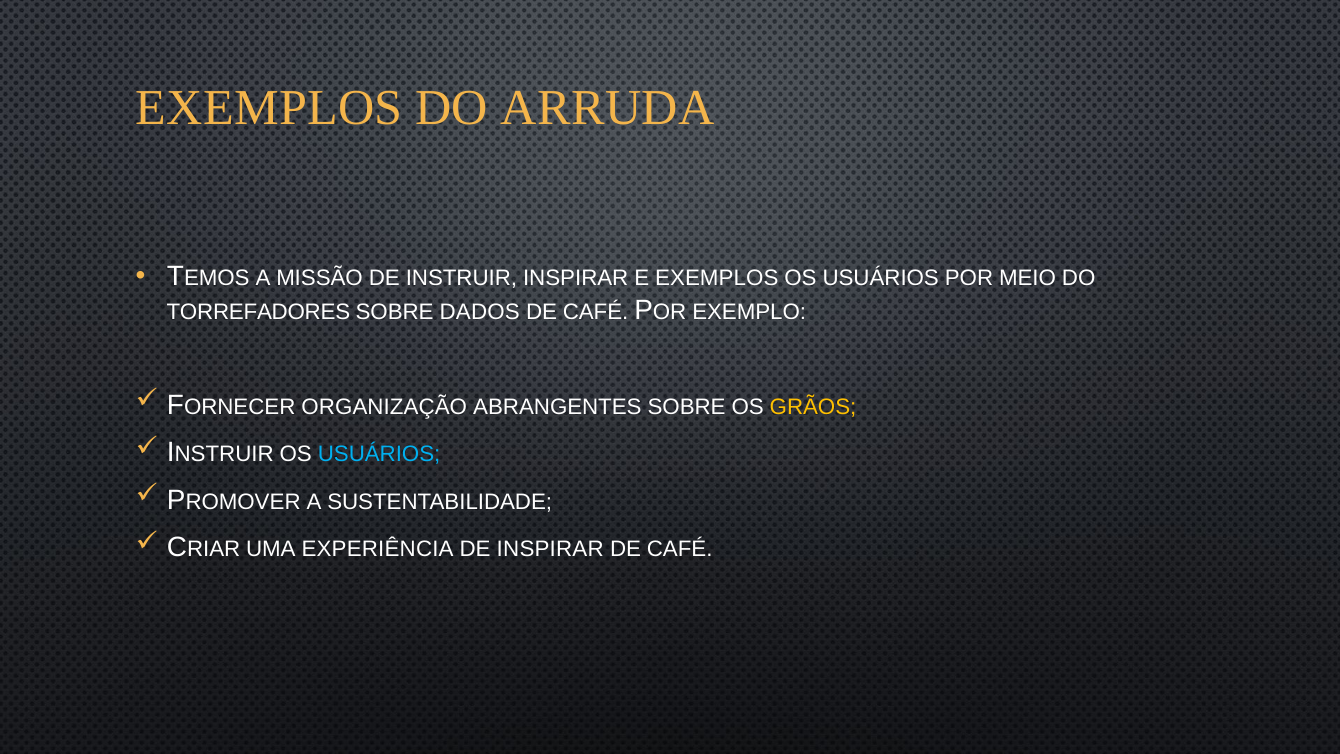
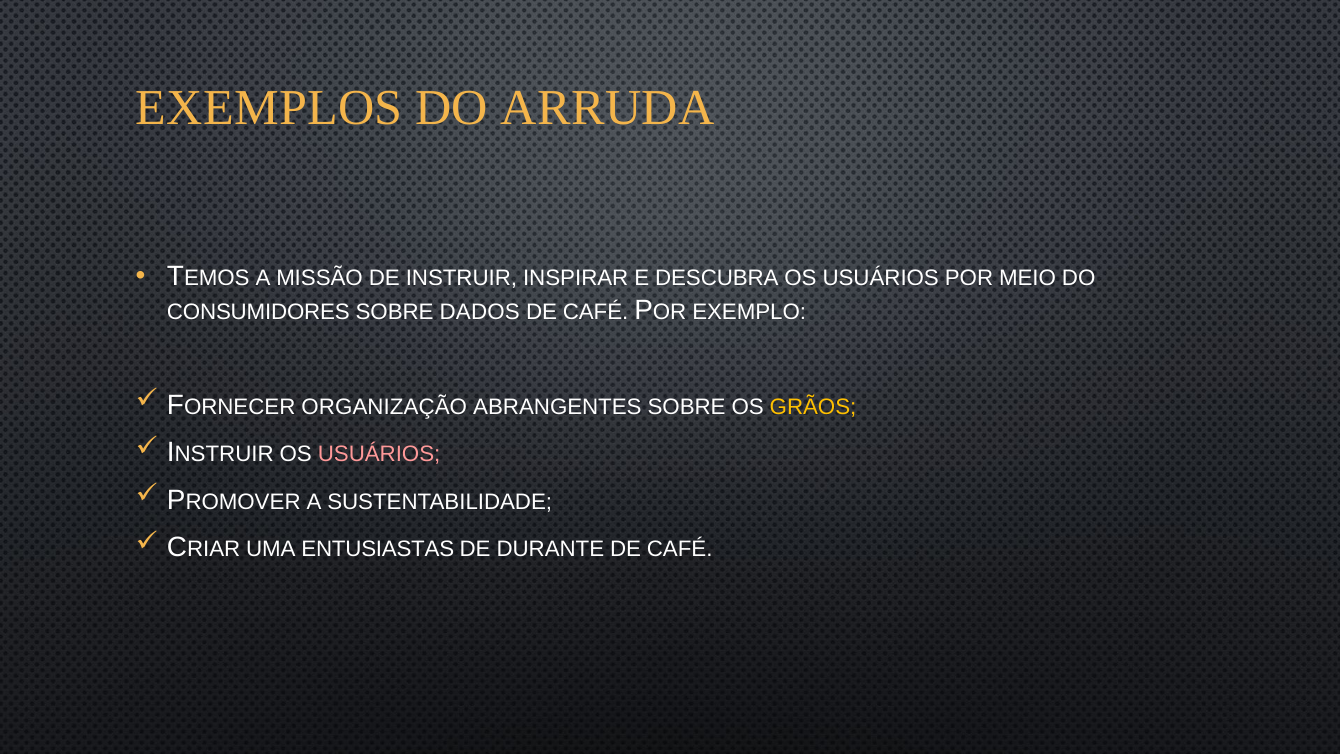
E EXEMPLOS: EXEMPLOS -> DESCUBRA (717, 278)
TORREFADORES: TORREFADORES -> CONSUMIDORES (258, 312)
USUÁRIOS colour: light blue -> pink (379, 454)
EXPERIÊNCIA: EXPERIÊNCIA -> ENTUSIASTAS (378, 549)
DE INSPIRAR: INSPIRAR -> DURANTE (550, 549)
